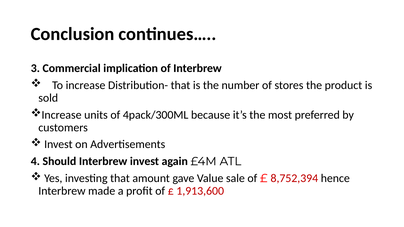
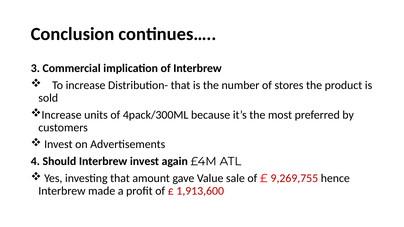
8,752,394: 8,752,394 -> 9,269,755 (294, 178)
